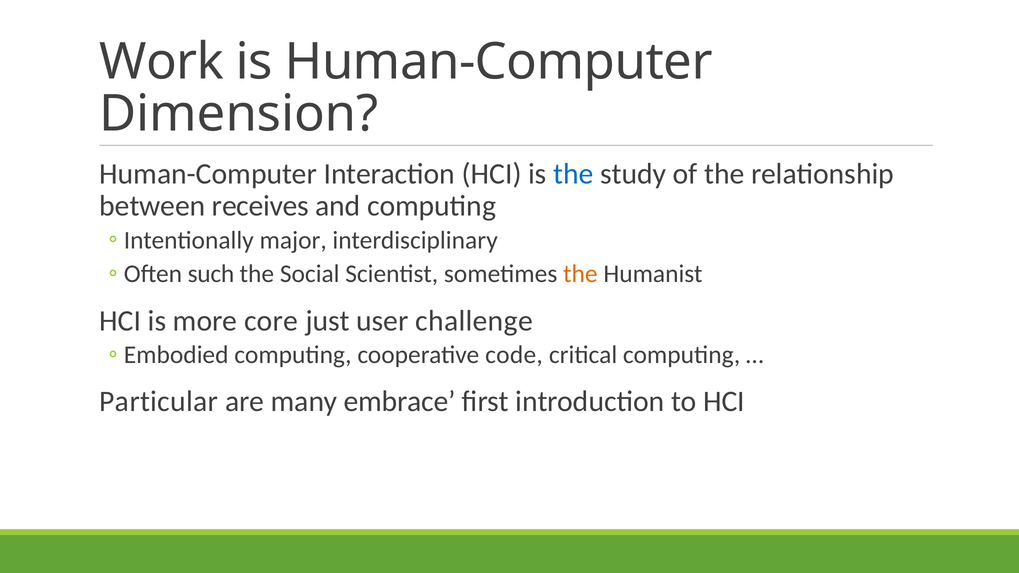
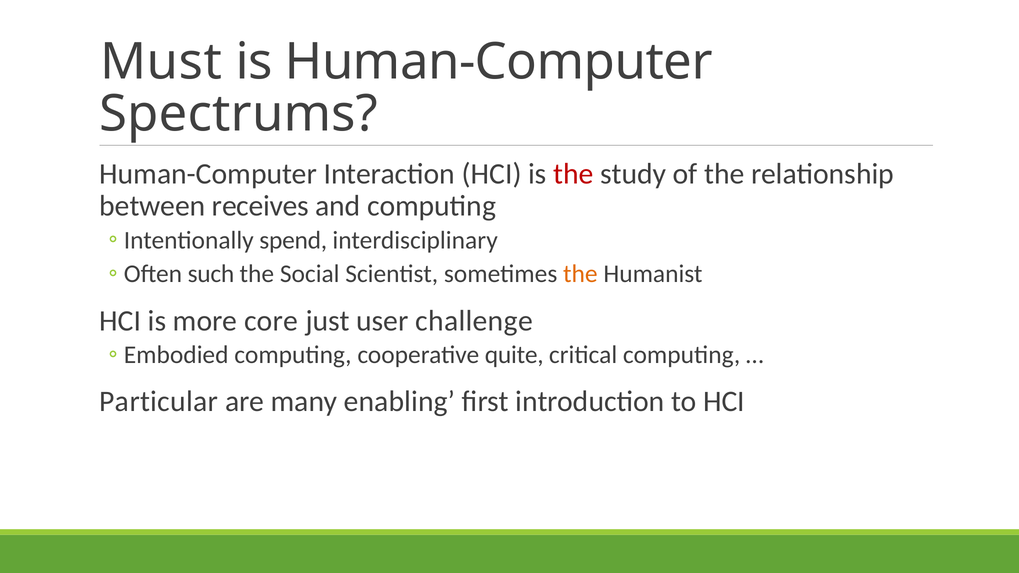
Work: Work -> Must (161, 62)
Dimension: Dimension -> Spectrums (239, 114)
the colour: blue -> red (573, 174)
major: major -> spend (293, 240)
code: code -> quite (514, 355)
embrace: embrace -> enabling (400, 402)
